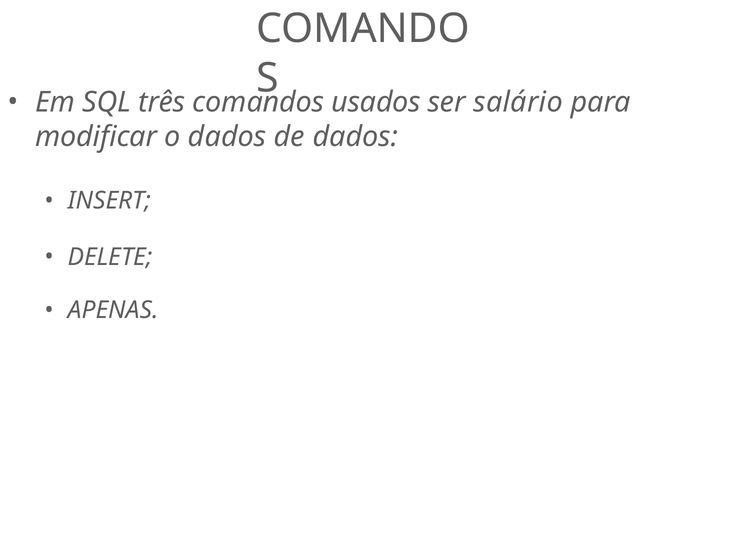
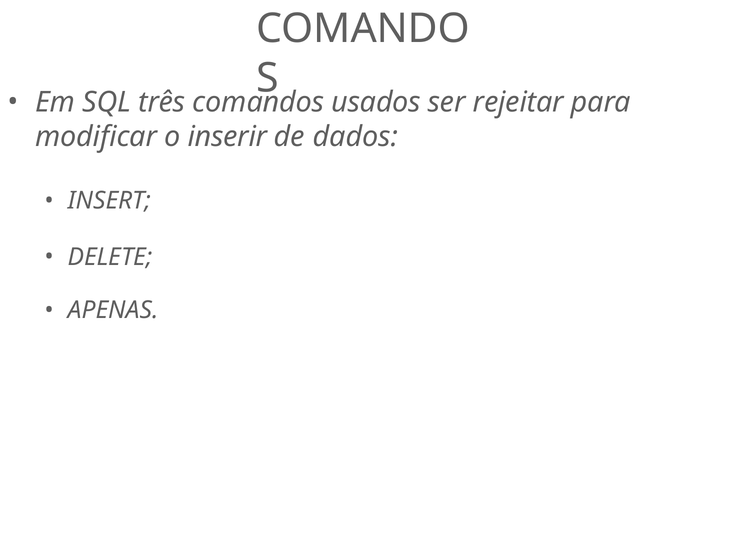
salário: salário -> rejeitar (518, 102)
o dados: dados -> inserir (227, 137)
